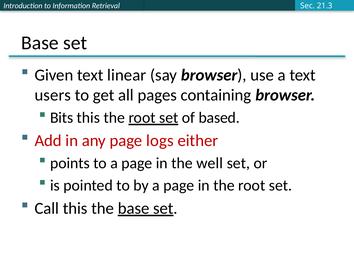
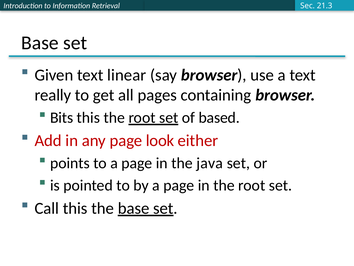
users: users -> really (53, 95)
logs: logs -> look (160, 140)
well: well -> java (210, 163)
